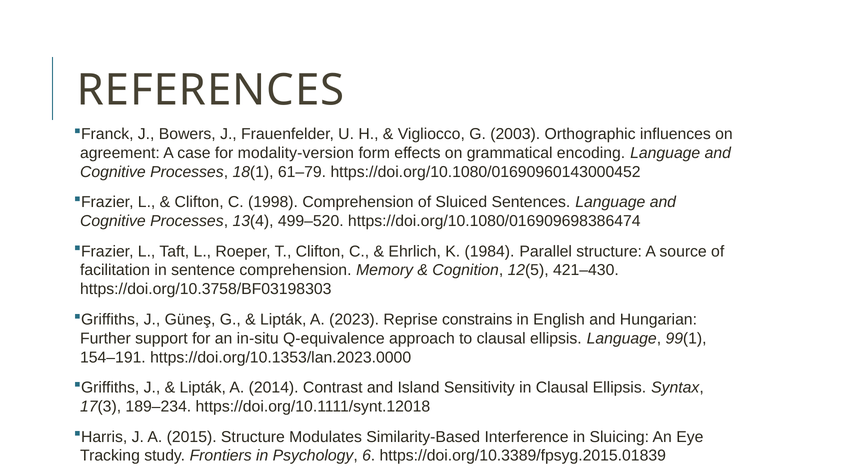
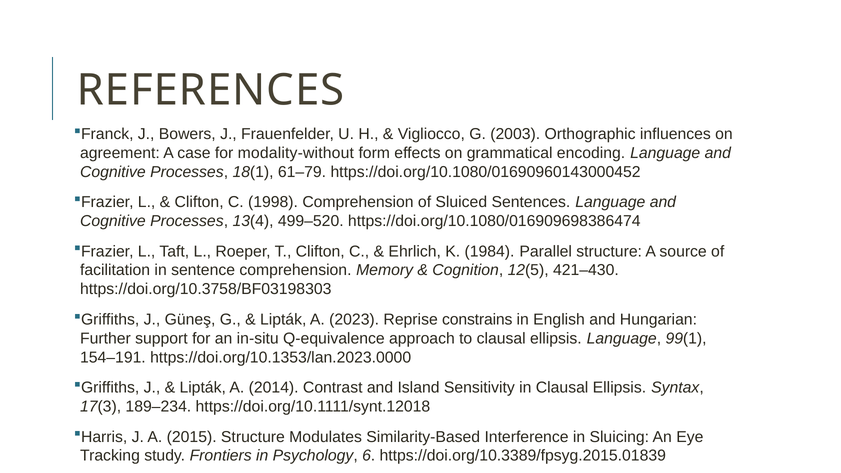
modality-version: modality-version -> modality-without (296, 153)
